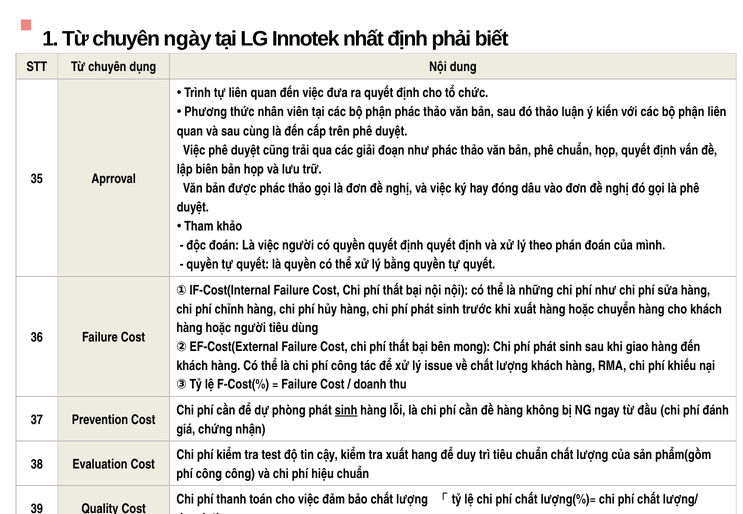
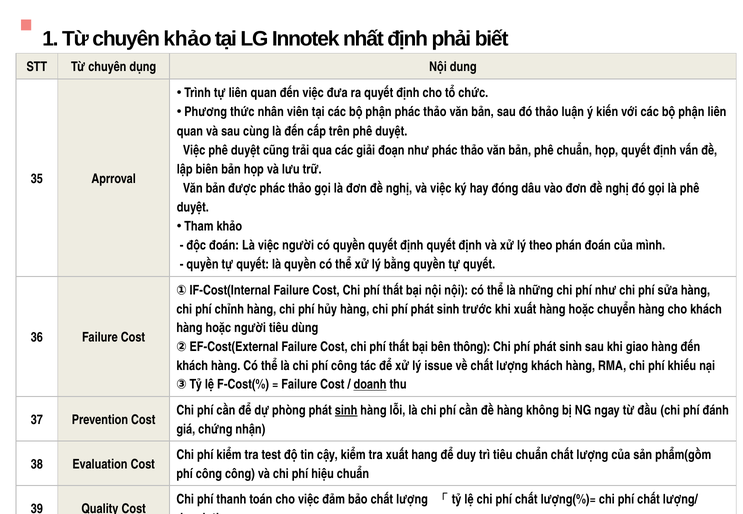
chuyên ngày: ngày -> khảo (187, 39)
mong: mong -> thông (472, 347)
doanh underline: none -> present (370, 385)
